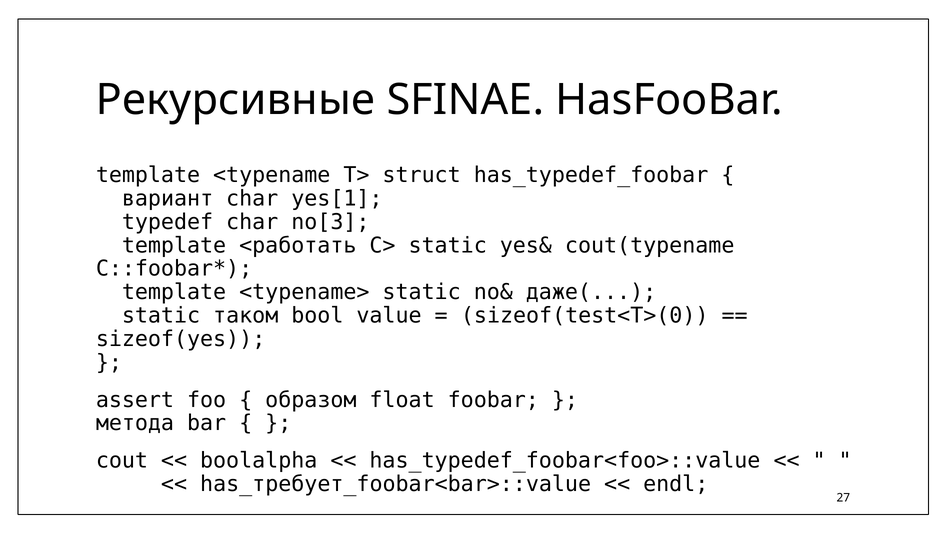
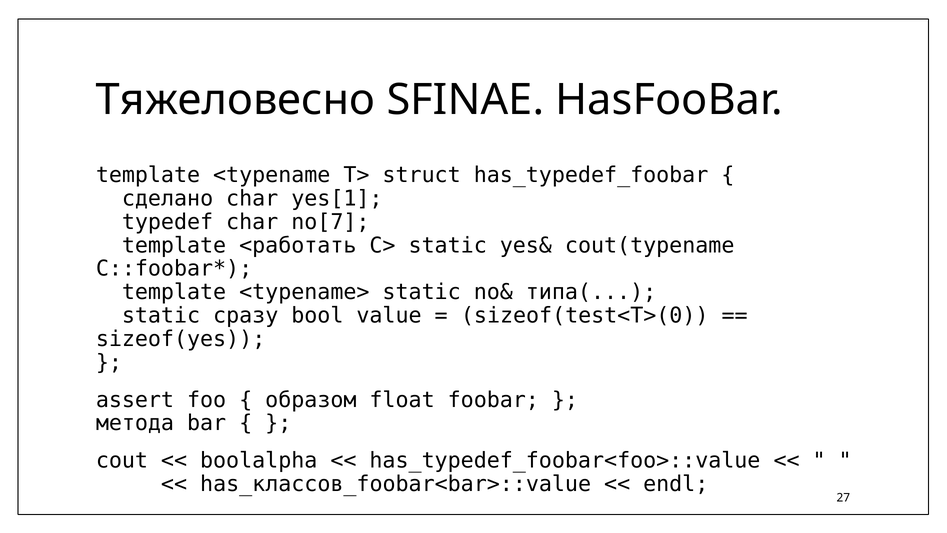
Рекурсивные: Рекурсивные -> Тяжеловесно (236, 100)
вариант: вариант -> сделано (168, 198)
no[3: no[3 -> no[7 (330, 222)
даже(: даже( -> типа( (591, 292)
таком: таком -> сразу (246, 316)
has_требует_foobar<bar>::value: has_требует_foobar<bar>::value -> has_классов_foobar<bar>::value (396, 484)
